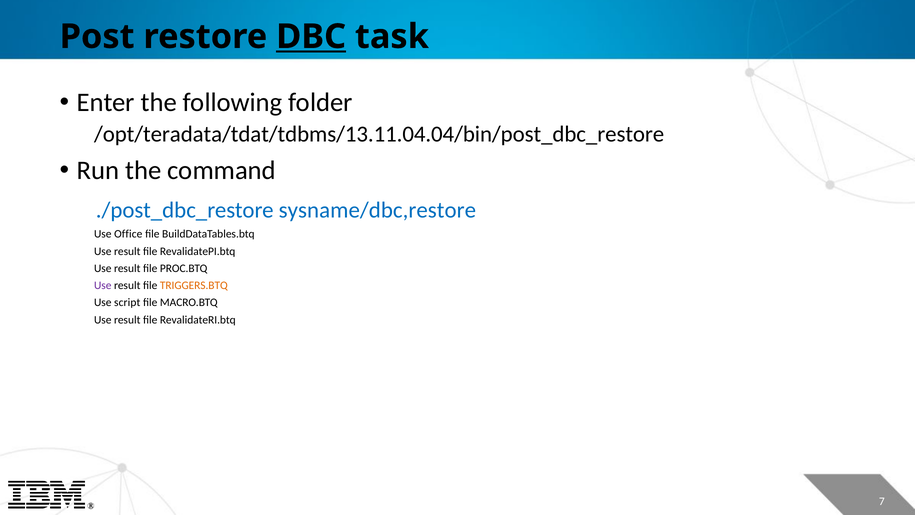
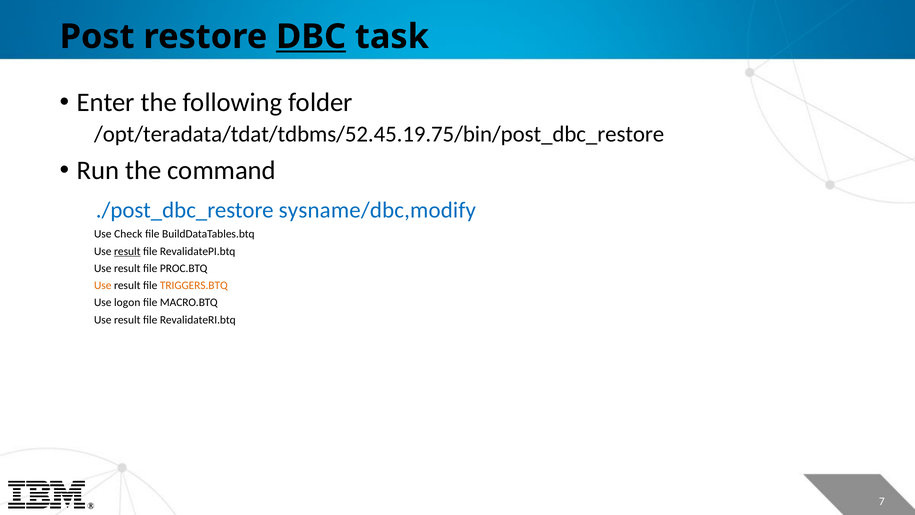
/opt/teradata/tdat/tdbms/13.11.04.04/bin/post_dbc_restore: /opt/teradata/tdat/tdbms/13.11.04.04/bin/post_dbc_restore -> /opt/teradata/tdat/tdbms/52.45.19.75/bin/post_dbc_restore (379, 134)
sysname/dbc,restore: sysname/dbc,restore -> sysname/dbc,modify (377, 210)
Office: Office -> Check (128, 234)
result underline: none -> present (127, 251)
Use colour: purple -> orange (103, 285)
script: script -> logon (127, 302)
